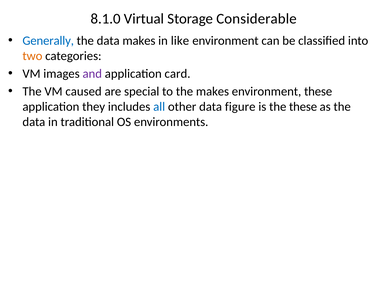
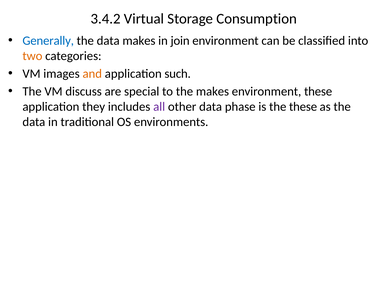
8.1.0: 8.1.0 -> 3.4.2 (106, 19)
Considerable: Considerable -> Consumption (257, 19)
like: like -> join (180, 41)
and colour: purple -> orange (92, 74)
card: card -> such (178, 74)
caused: caused -> discuss (84, 91)
all colour: blue -> purple (159, 107)
figure: figure -> phase (240, 107)
